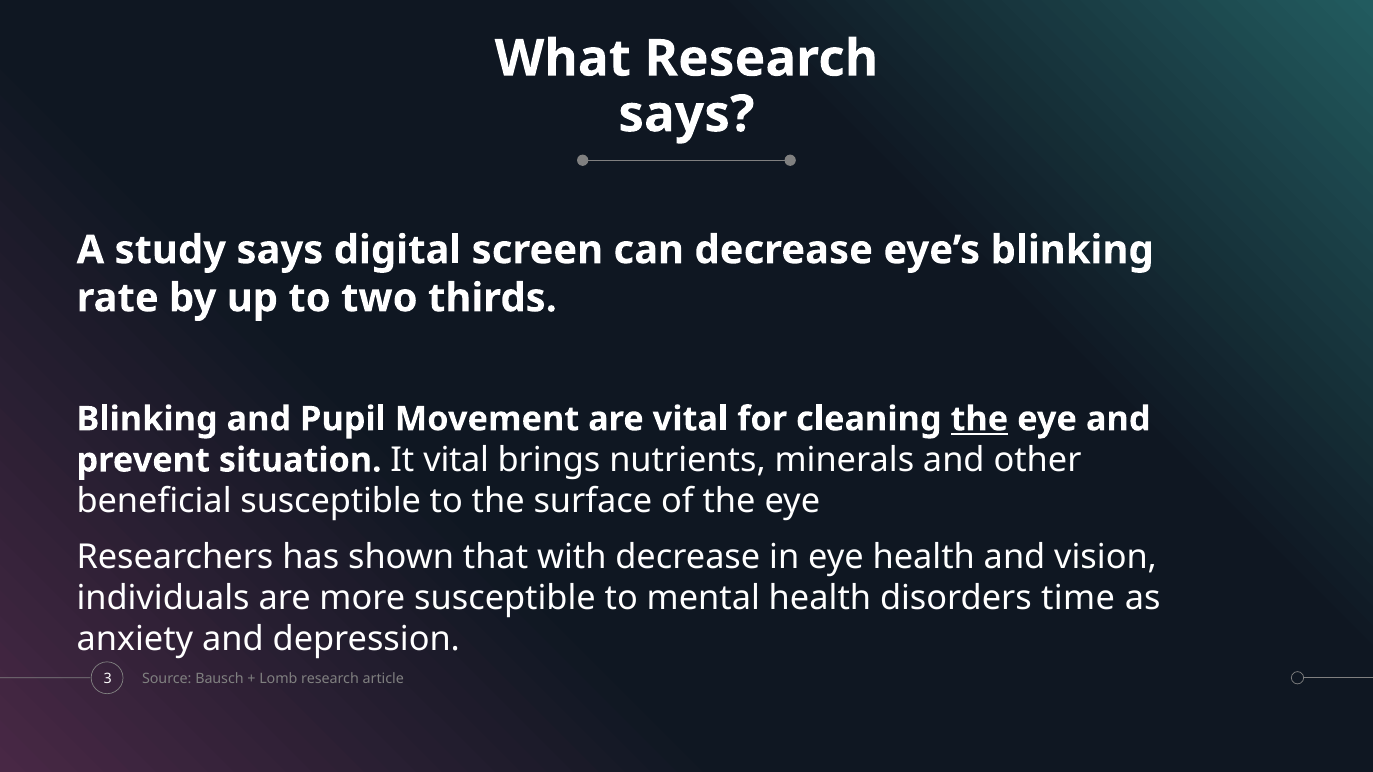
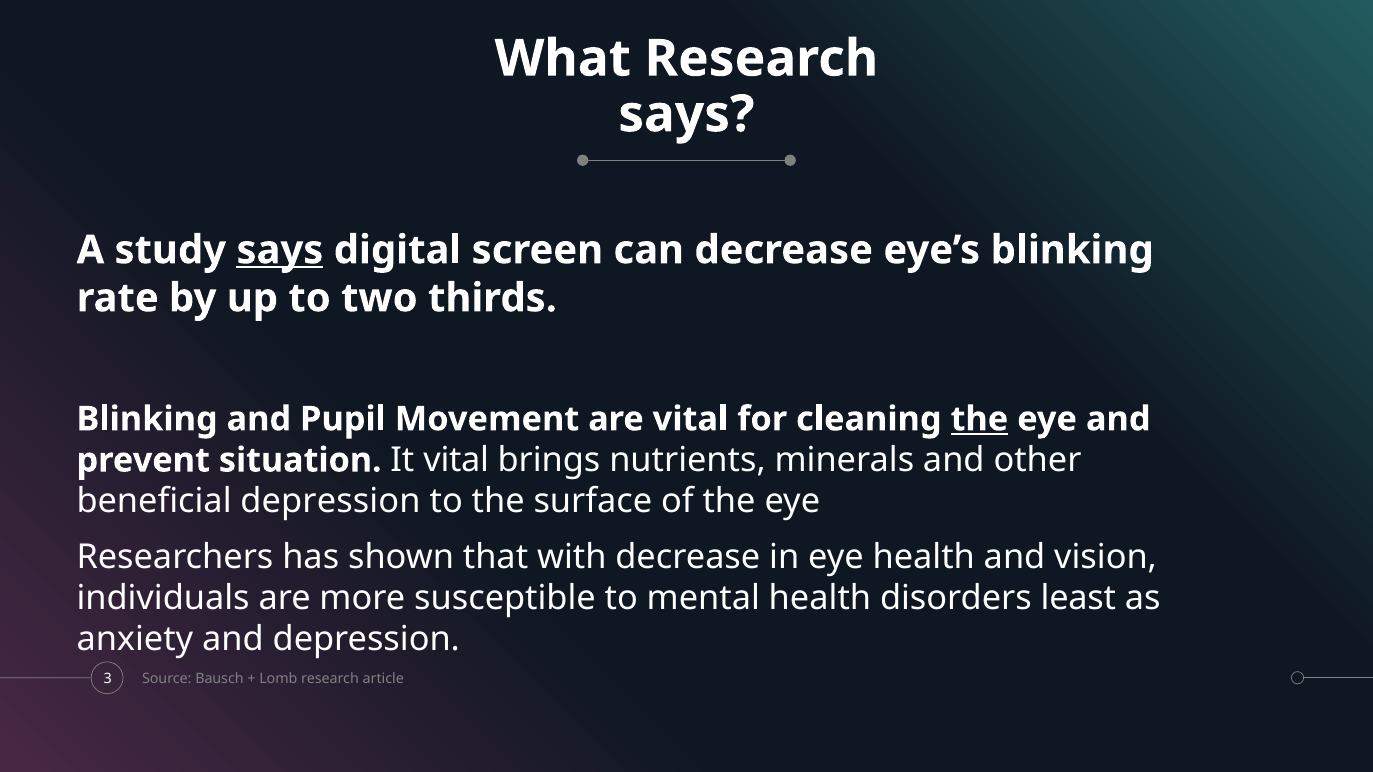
says underline: none -> present (280, 250)
beneficial susceptible: susceptible -> depression (331, 502)
time: time -> least (1078, 598)
